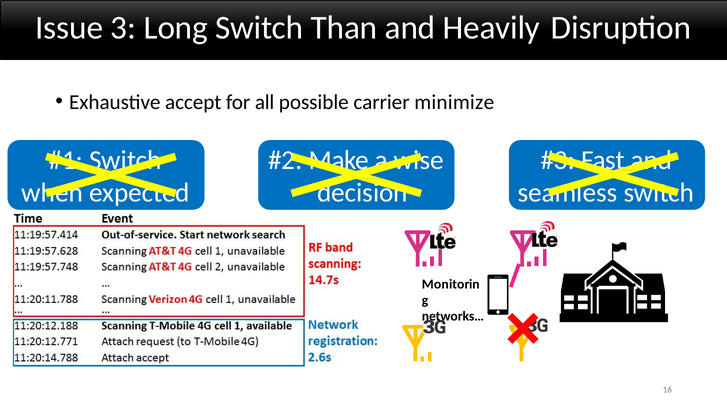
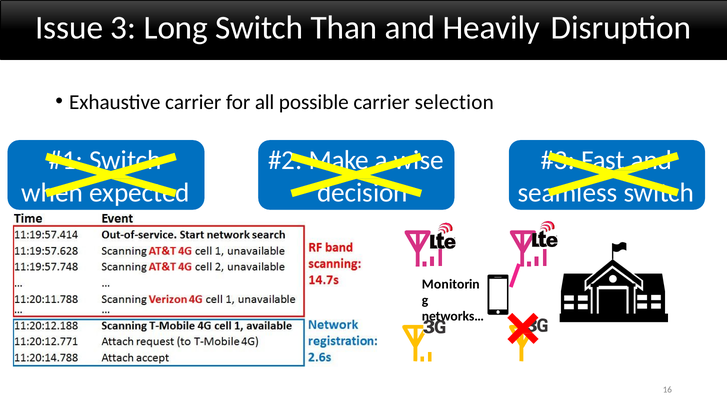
Exhaustive accept: accept -> carrier (193, 102)
minimize: minimize -> selection (454, 102)
